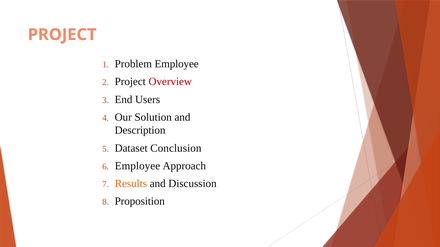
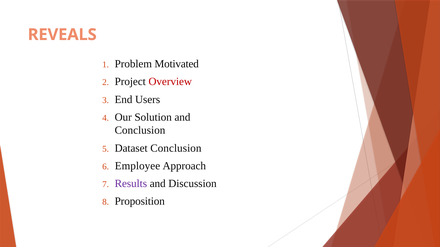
PROJECT: PROJECT -> REVEALS (62, 35)
Problem Employee: Employee -> Motivated (177, 64)
Description: Description -> Conclusion (140, 131)
Results colour: orange -> purple (131, 184)
